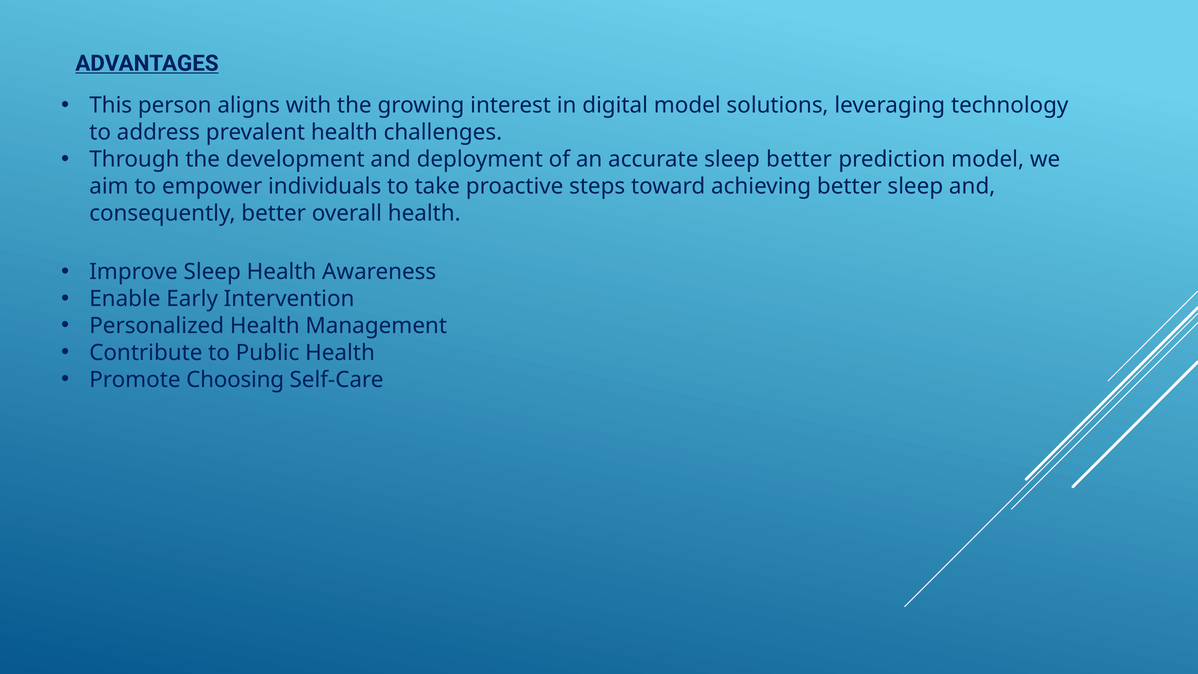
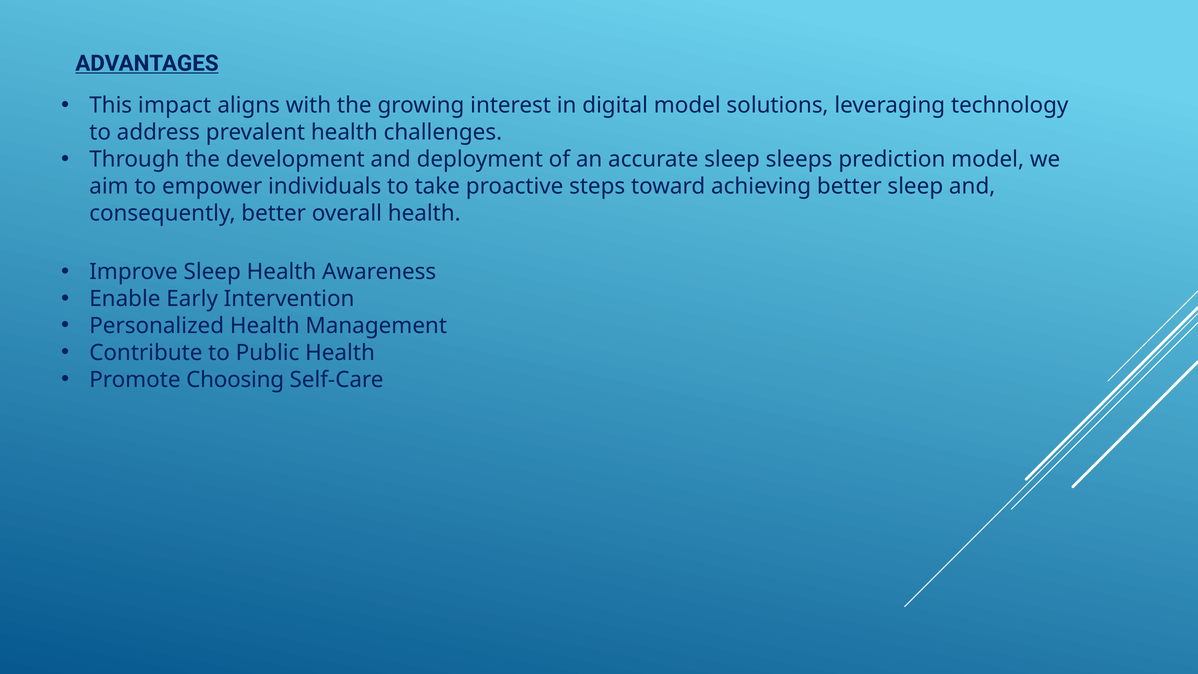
person: person -> impact (175, 106)
sleep better: better -> sleeps (799, 159)
